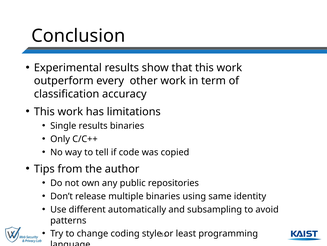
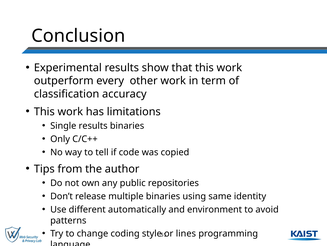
subsampling: subsampling -> environment (215, 209)
least: least -> lines (186, 233)
